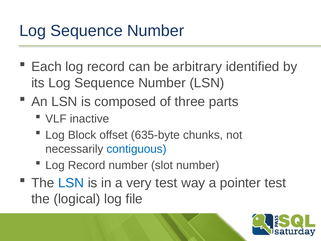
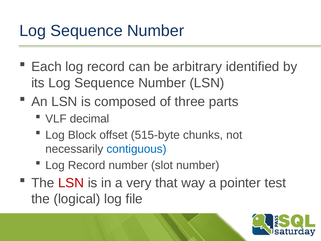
inactive: inactive -> decimal (89, 119)
635-byte: 635-byte -> 515-byte (155, 135)
LSN colour: blue -> red (71, 183)
very test: test -> that (166, 183)
